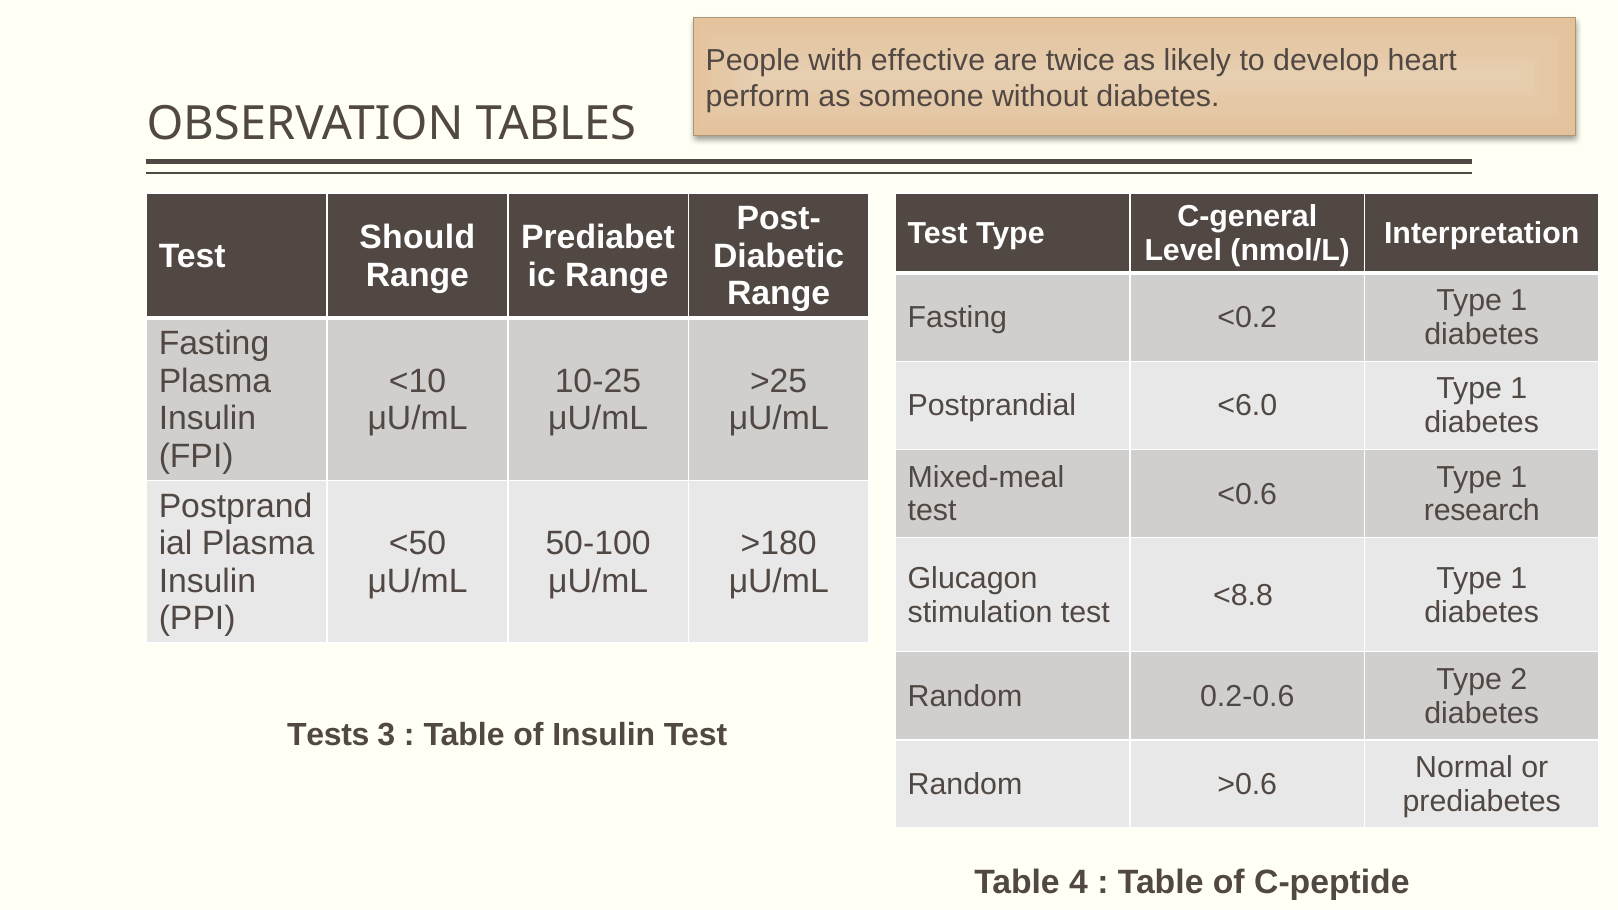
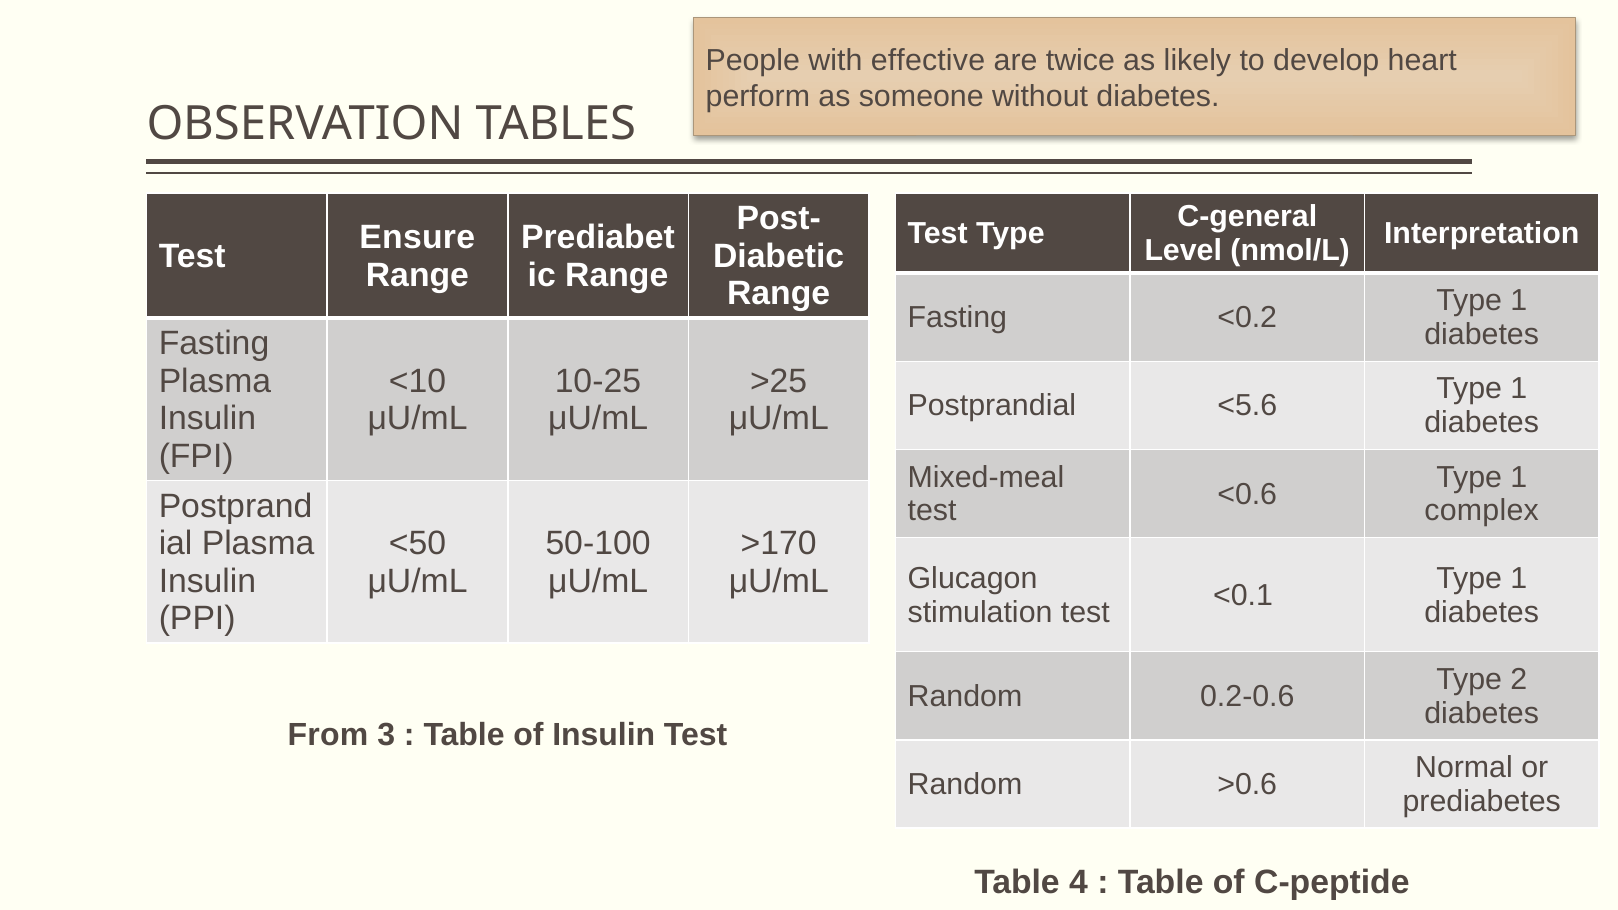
Should: Should -> Ensure (417, 237)
<6.0: <6.0 -> <5.6 (1247, 406)
research: research -> complex (1482, 511)
>180: >180 -> >170 (779, 544)
<8.8: <8.8 -> <0.1 (1243, 595)
Tests: Tests -> From (328, 735)
